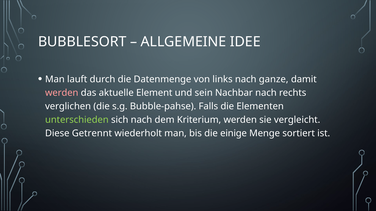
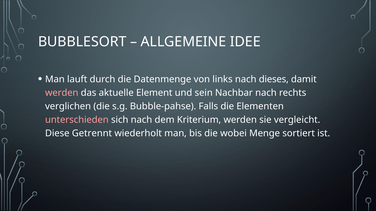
ganze: ganze -> dieses (274, 79)
unterschieden colour: light green -> pink (77, 120)
einige: einige -> wobei (234, 133)
